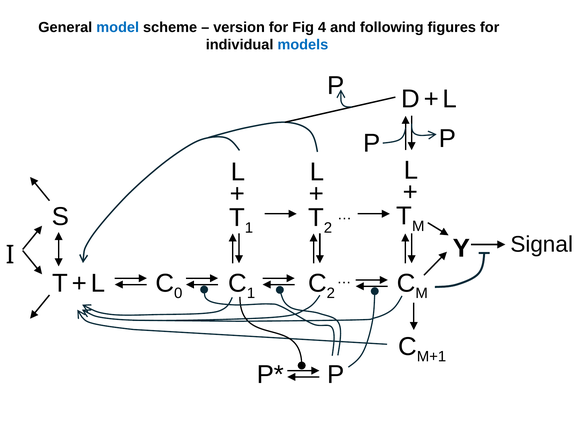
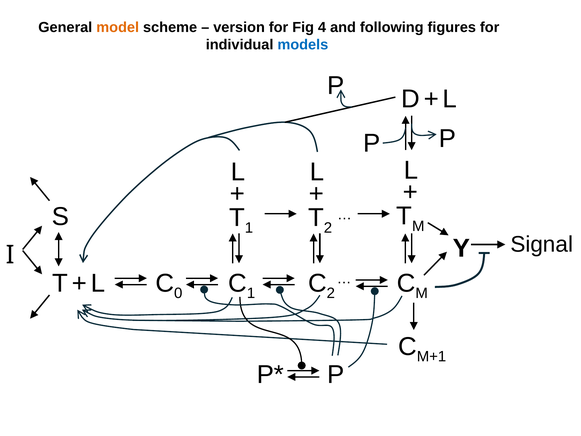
model colour: blue -> orange (118, 27)
